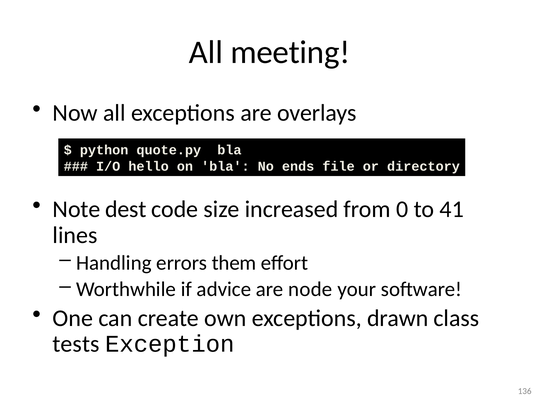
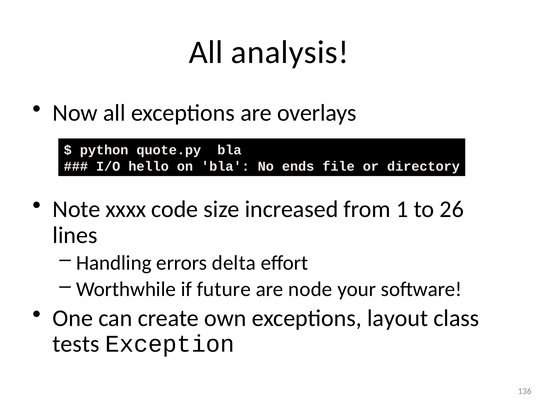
meeting: meeting -> analysis (290, 52)
dest: dest -> xxxx (126, 209)
0: 0 -> 1 (402, 209)
41: 41 -> 26 (452, 209)
them: them -> delta (234, 263)
advice: advice -> future (224, 289)
drawn: drawn -> layout (398, 318)
